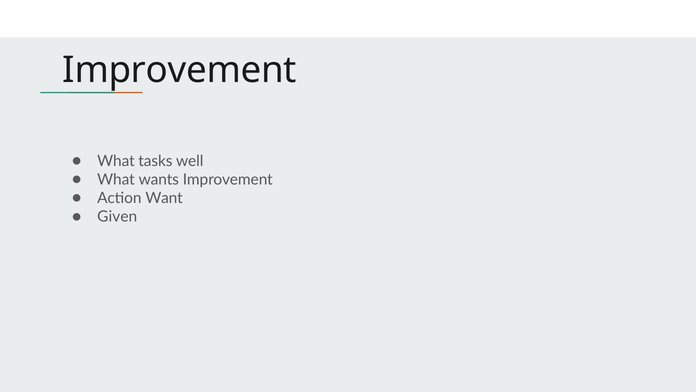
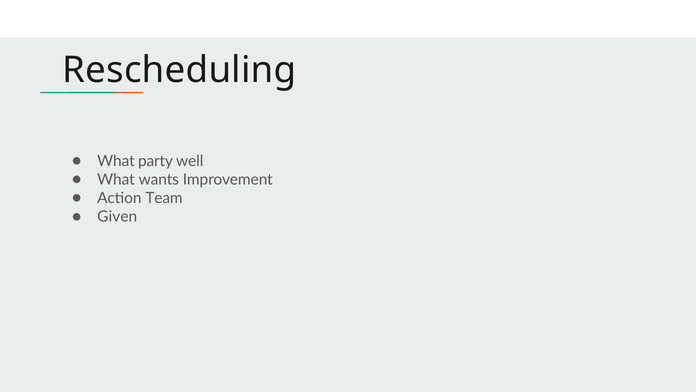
Improvement: Improvement -> Rescheduling (179, 70)
tasks: tasks -> party (155, 161)
Want: Want -> Team (164, 198)
